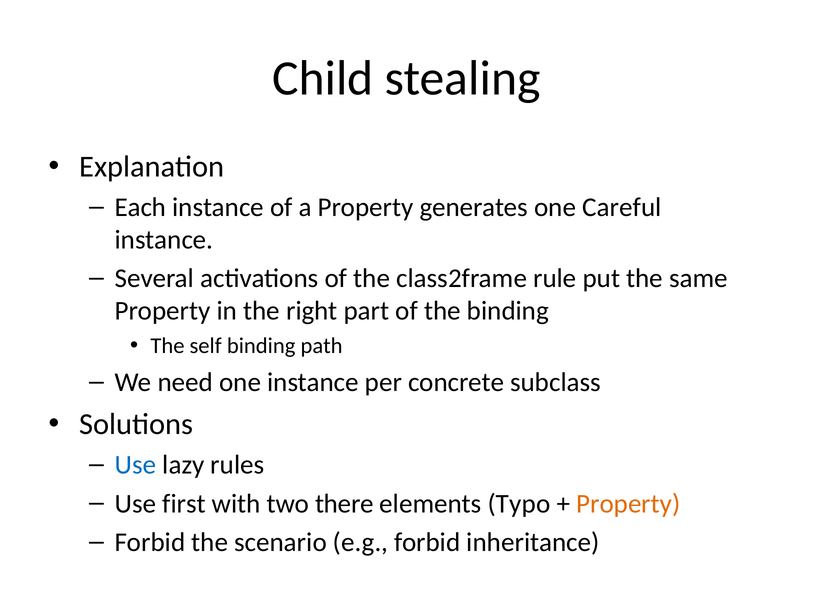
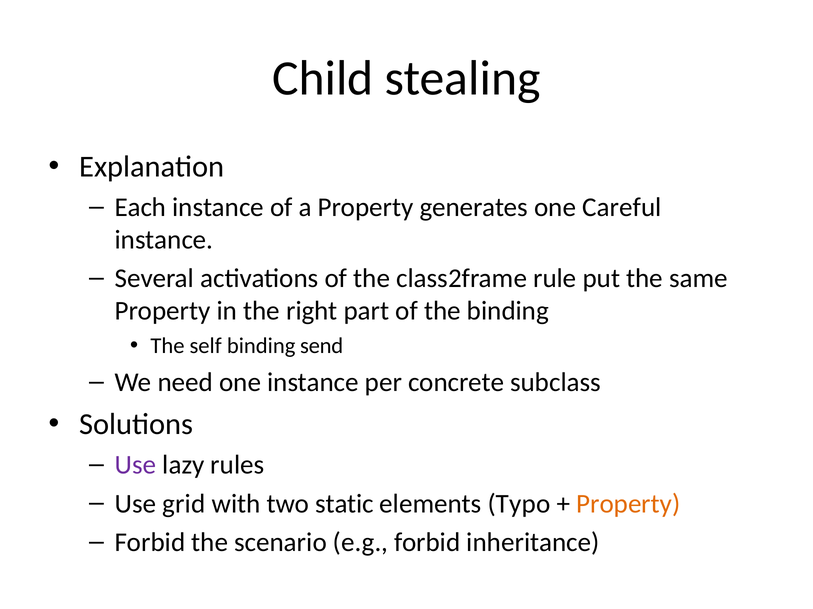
path: path -> send (322, 346)
Use colour: blue -> purple (136, 465)
first: first -> grid (184, 504)
there: there -> static (344, 504)
